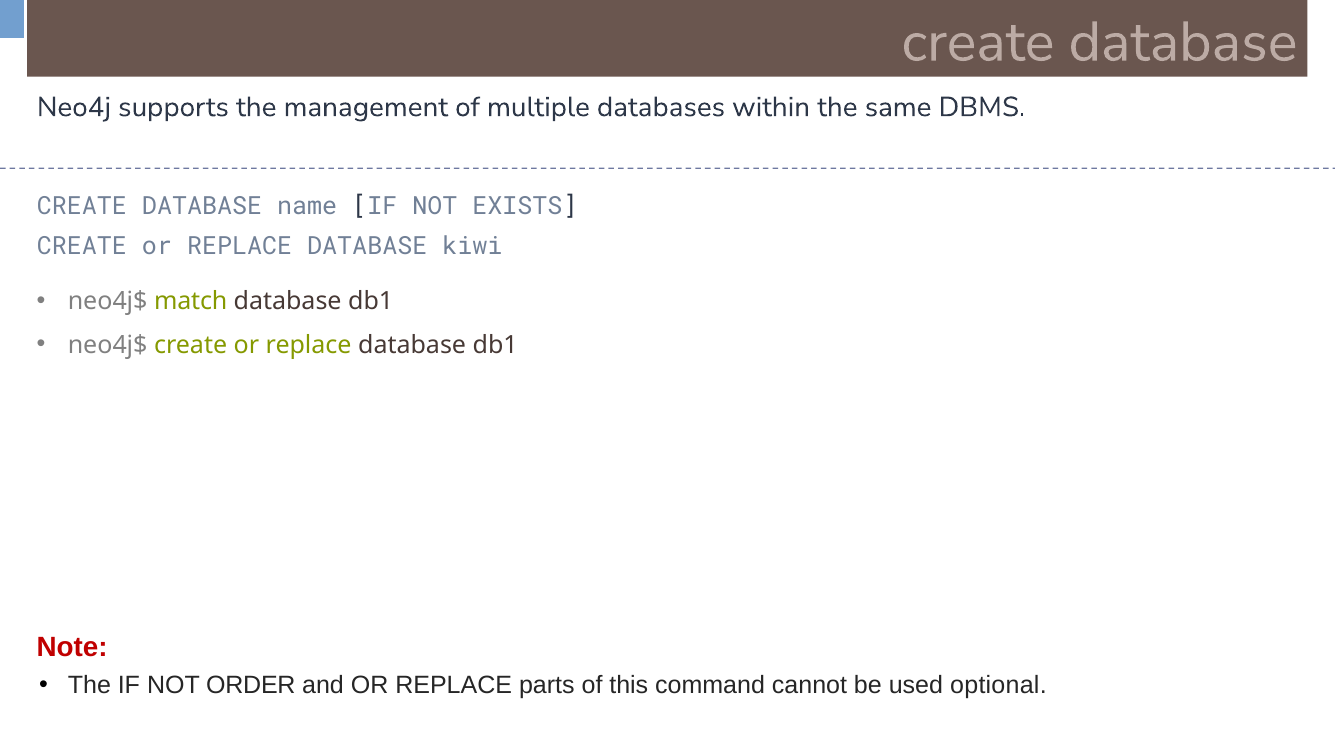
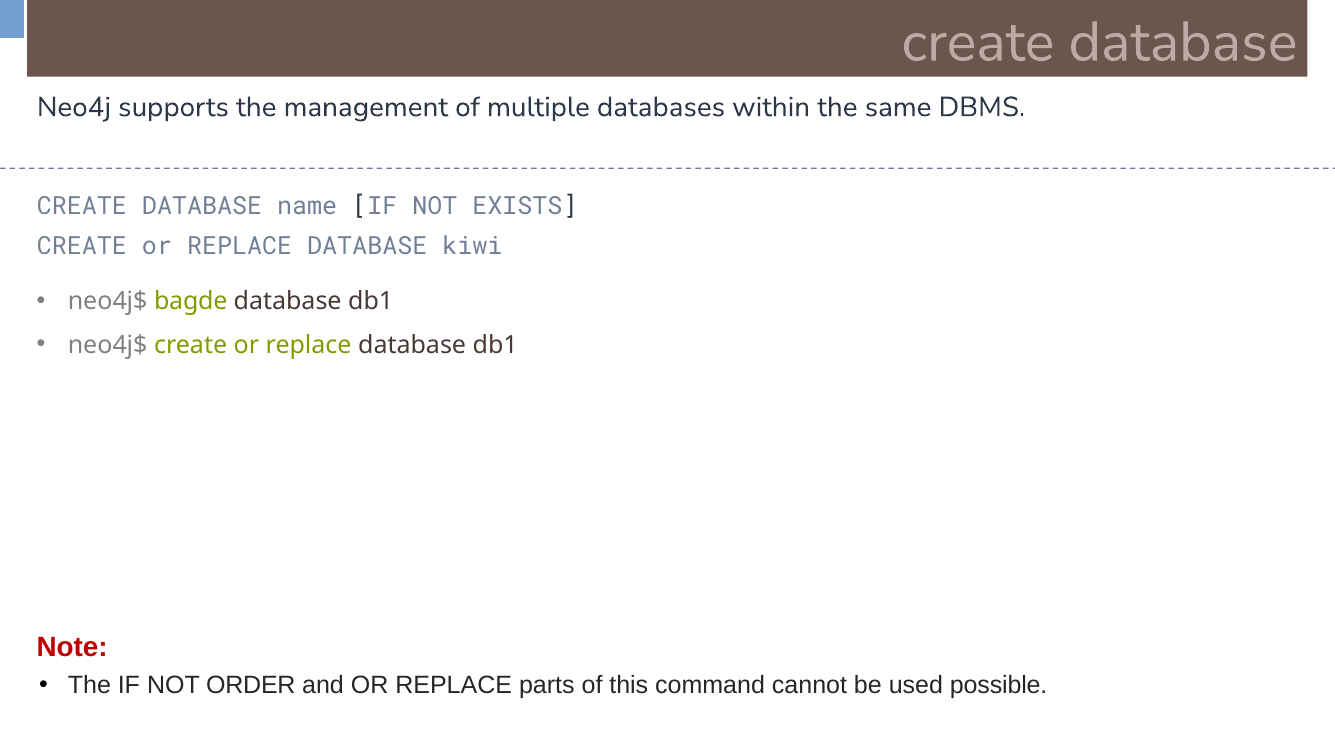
match: match -> bagde (191, 302)
optional: optional -> possible (999, 685)
